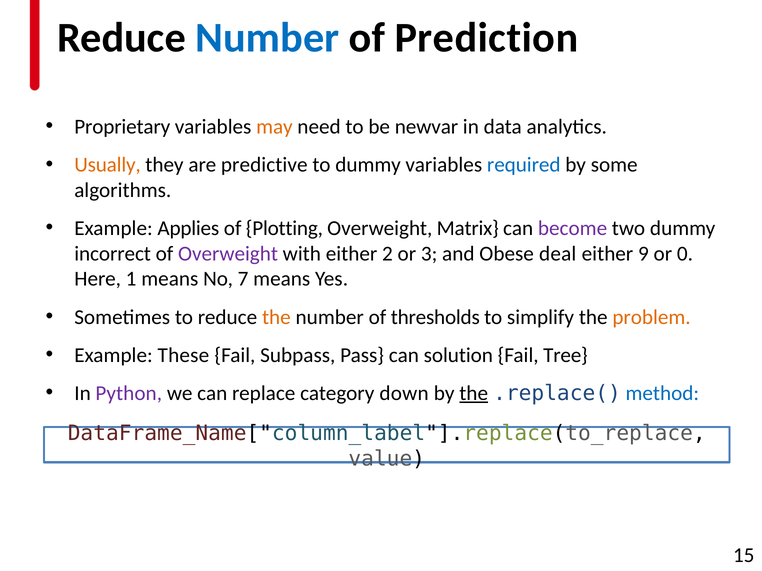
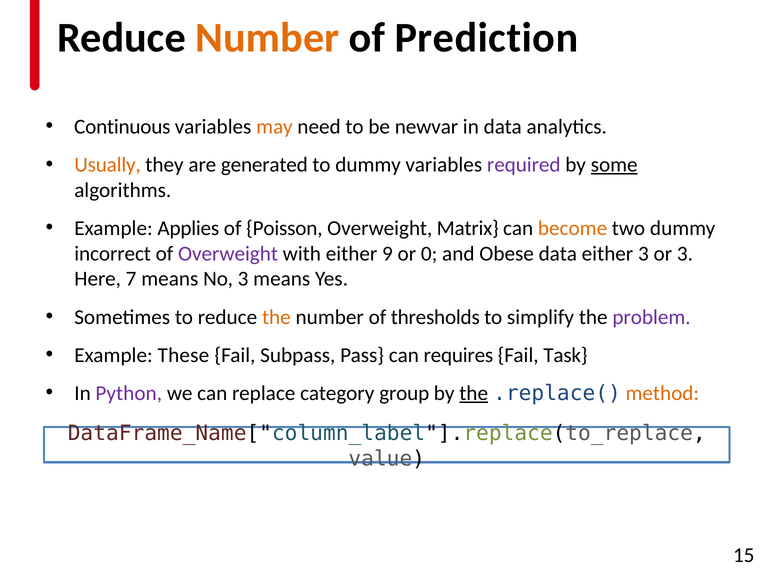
Number colour: blue -> orange (267, 38)
Proprietary: Proprietary -> Continuous (122, 127)
predictive: predictive -> generated (264, 165)
required colour: blue -> purple (524, 165)
some underline: none -> present (614, 165)
Plotting: Plotting -> Poisson (284, 228)
become colour: purple -> orange (573, 228)
2: 2 -> 9 (387, 254)
3: 3 -> 0 (429, 254)
Obese deal: deal -> data (558, 254)
either 9: 9 -> 3 (643, 254)
or 0: 0 -> 3 (685, 254)
1: 1 -> 7 (131, 279)
No 7: 7 -> 3 (243, 279)
problem colour: orange -> purple (652, 317)
solution: solution -> requires (458, 355)
Tree: Tree -> Task (565, 355)
down: down -> group (404, 394)
method colour: blue -> orange (662, 394)
